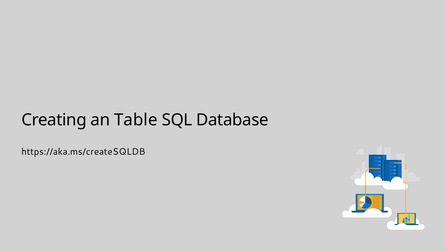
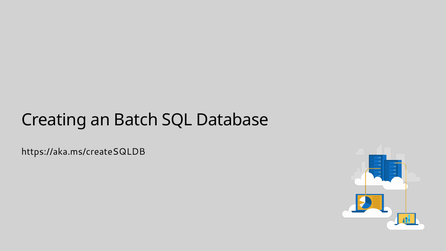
Table: Table -> Batch (136, 120)
